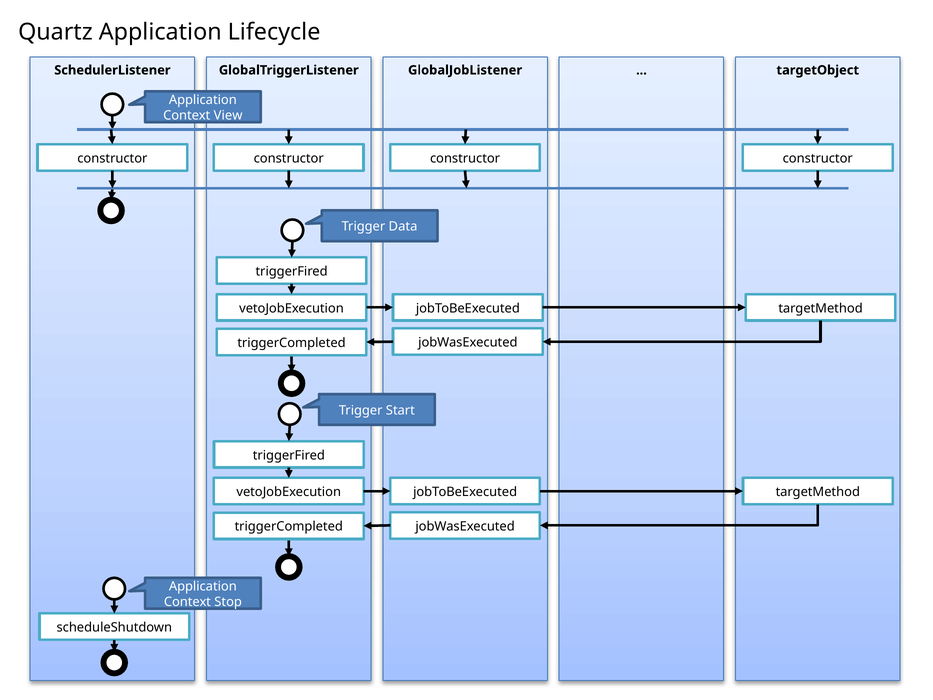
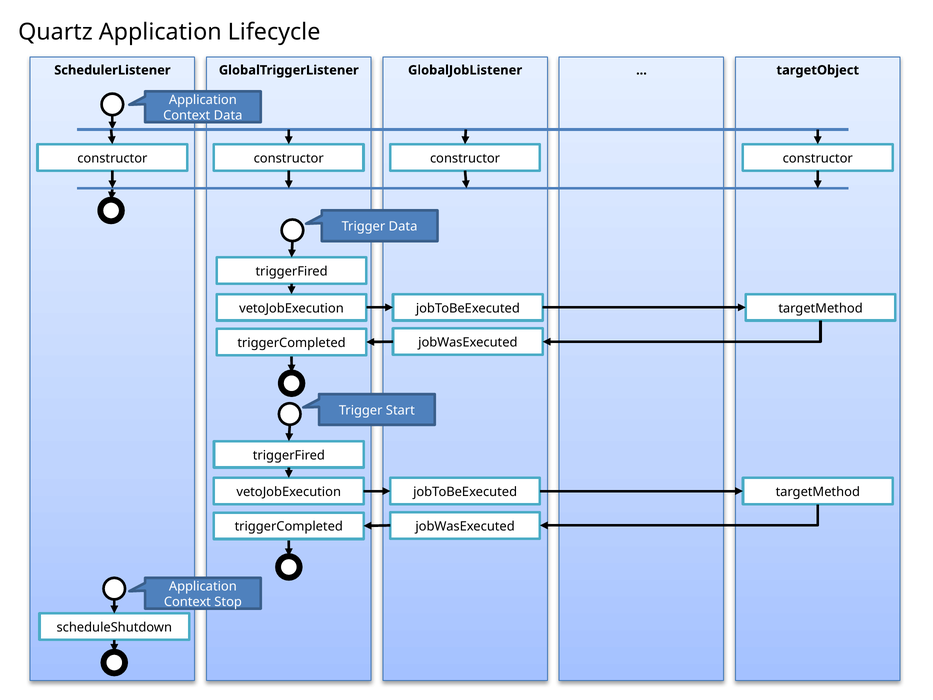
Context View: View -> Data (228, 115)
